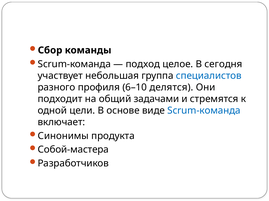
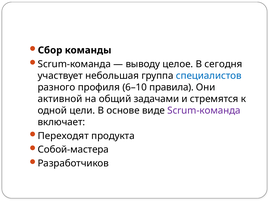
подход: подход -> выводу (143, 64)
делятся: делятся -> правила (171, 88)
подходит: подходит -> активной (60, 99)
Scrum-команда colour: blue -> purple (204, 111)
Синонимы: Синонимы -> Переходят (63, 136)
